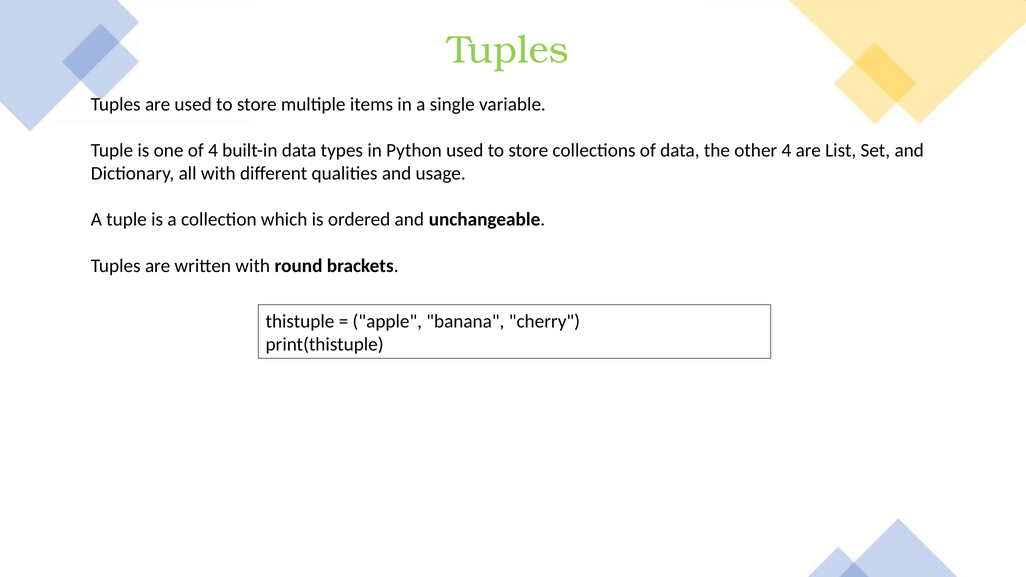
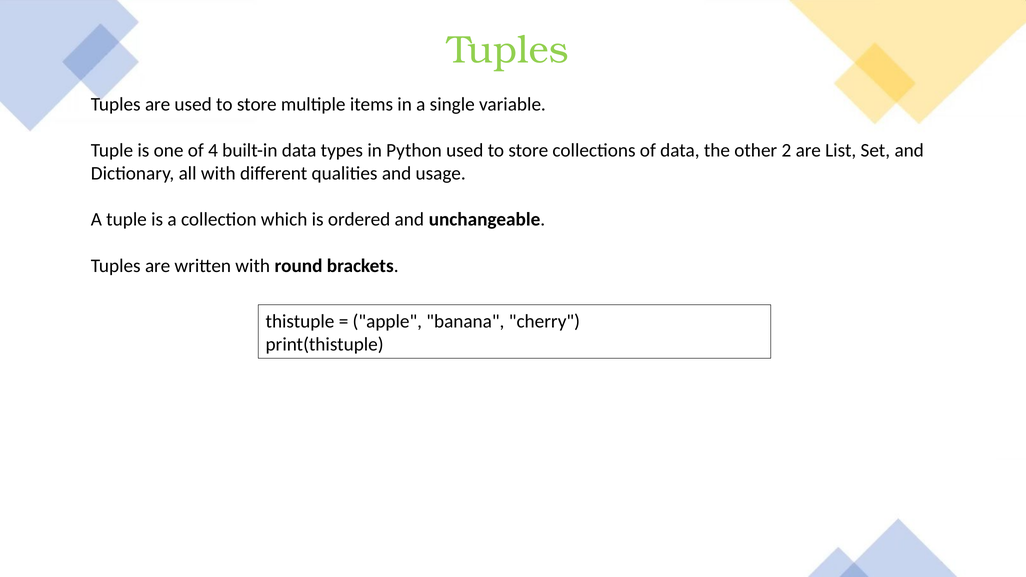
other 4: 4 -> 2 (786, 150)
